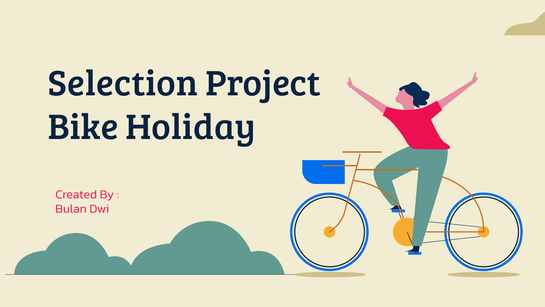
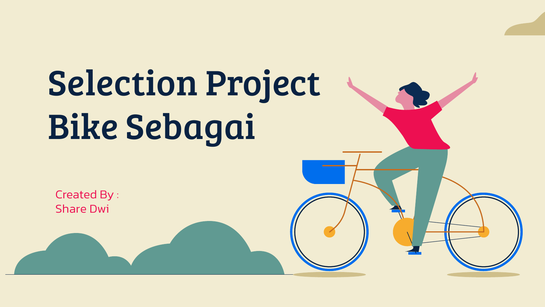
Holiday: Holiday -> Sebagai (191, 127)
Bulan: Bulan -> Share (71, 209)
